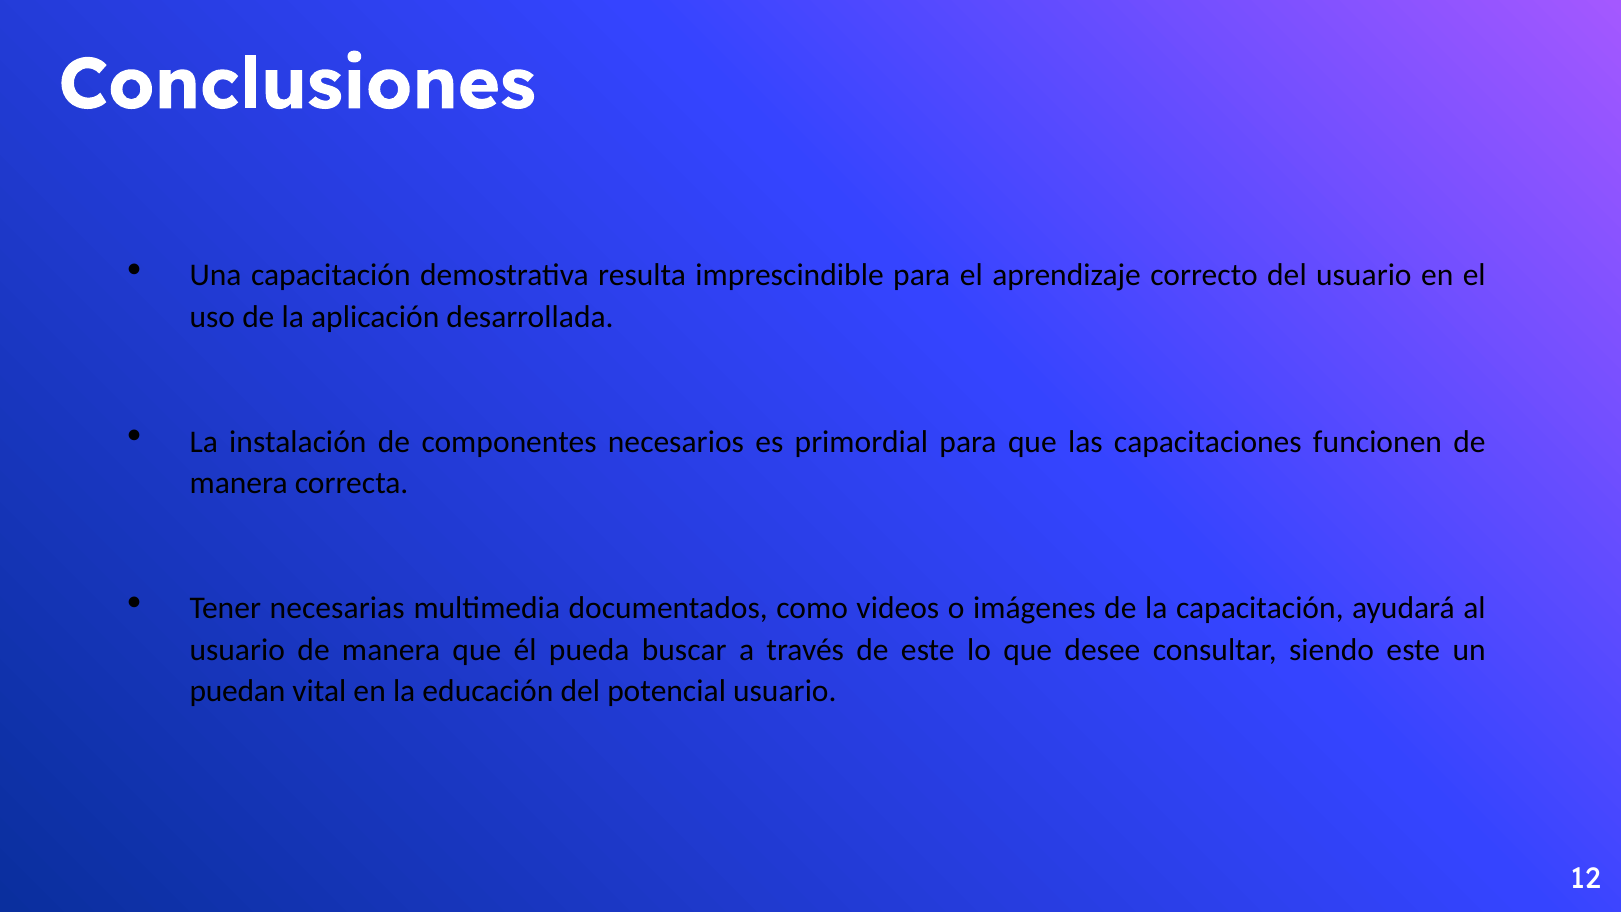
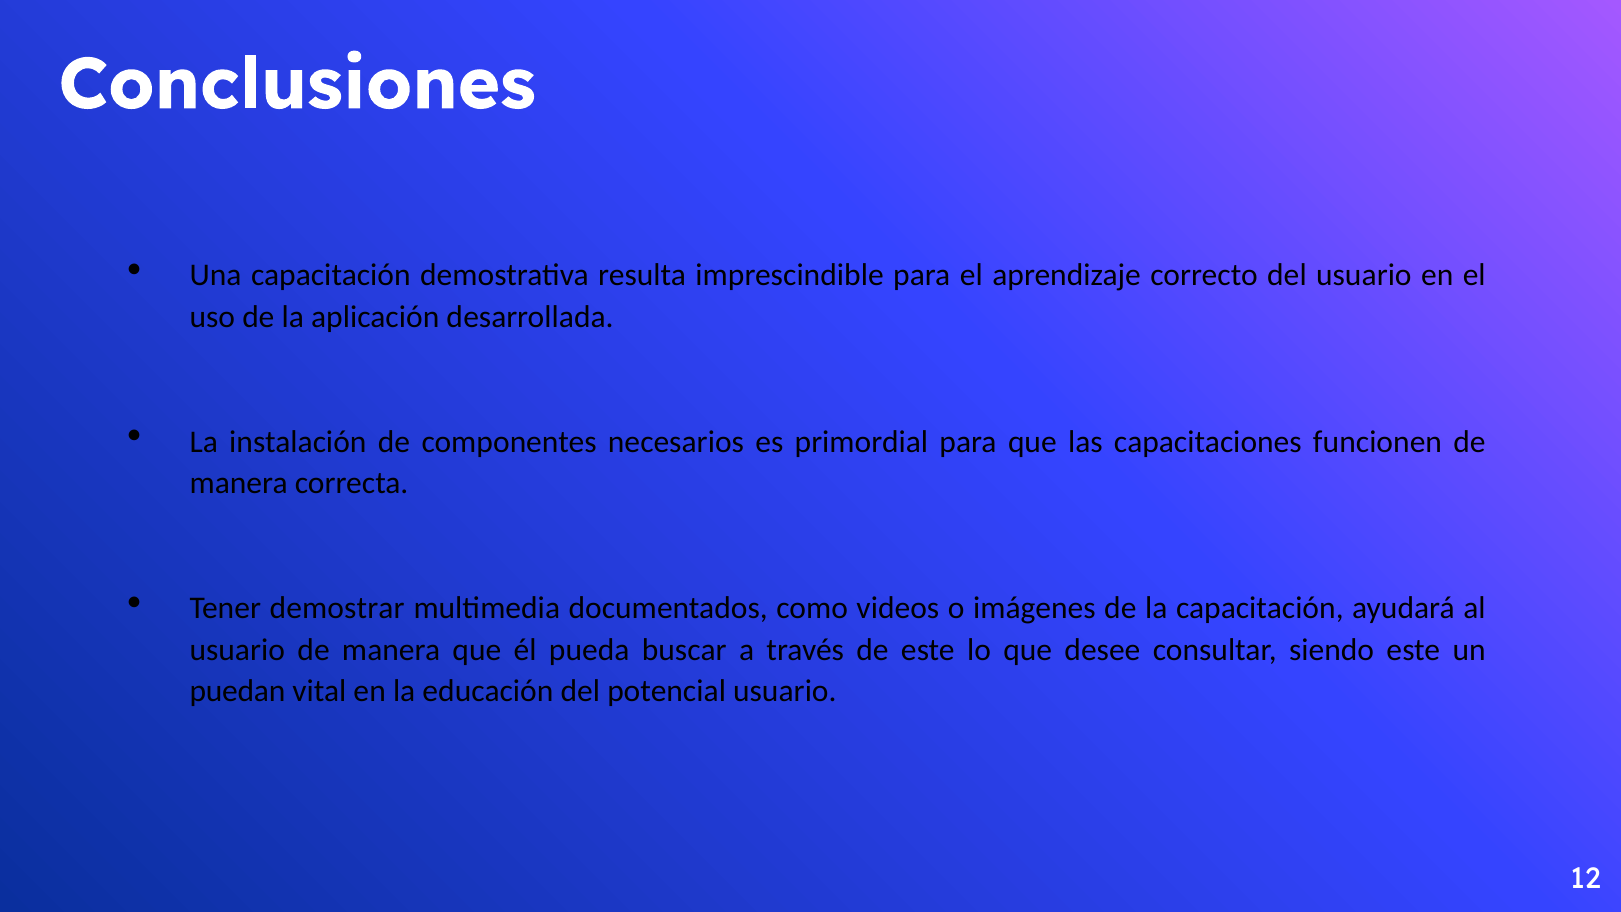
necesarias: necesarias -> demostrar (337, 608)
